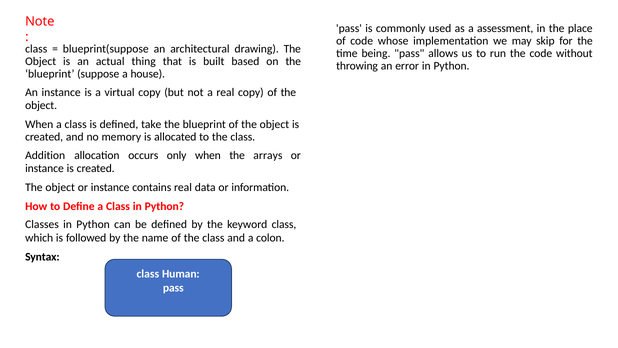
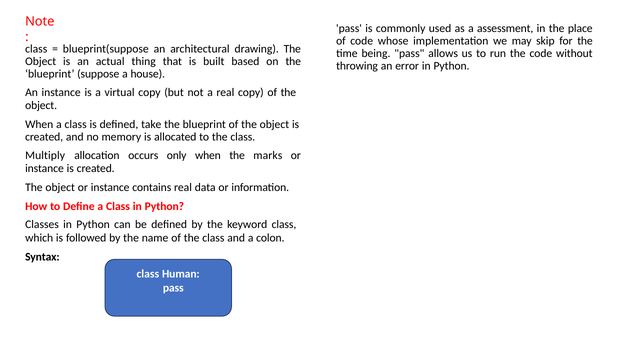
Addition: Addition -> Multiply (45, 155)
arrays: arrays -> marks (268, 155)
